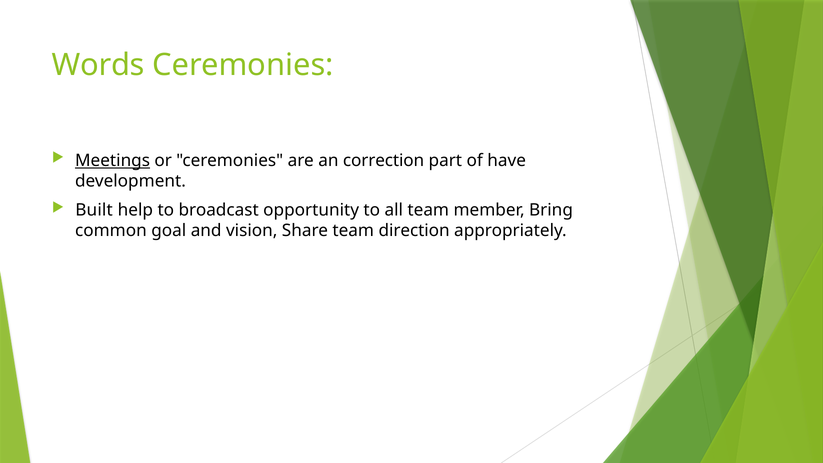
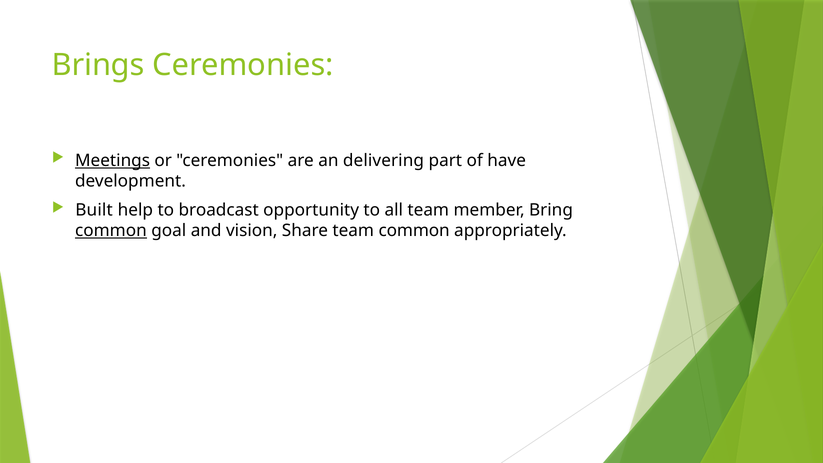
Words: Words -> Brings (98, 65)
correction: correction -> delivering (383, 160)
common underline: none -> present (111, 231)
team direction: direction -> common (414, 231)
